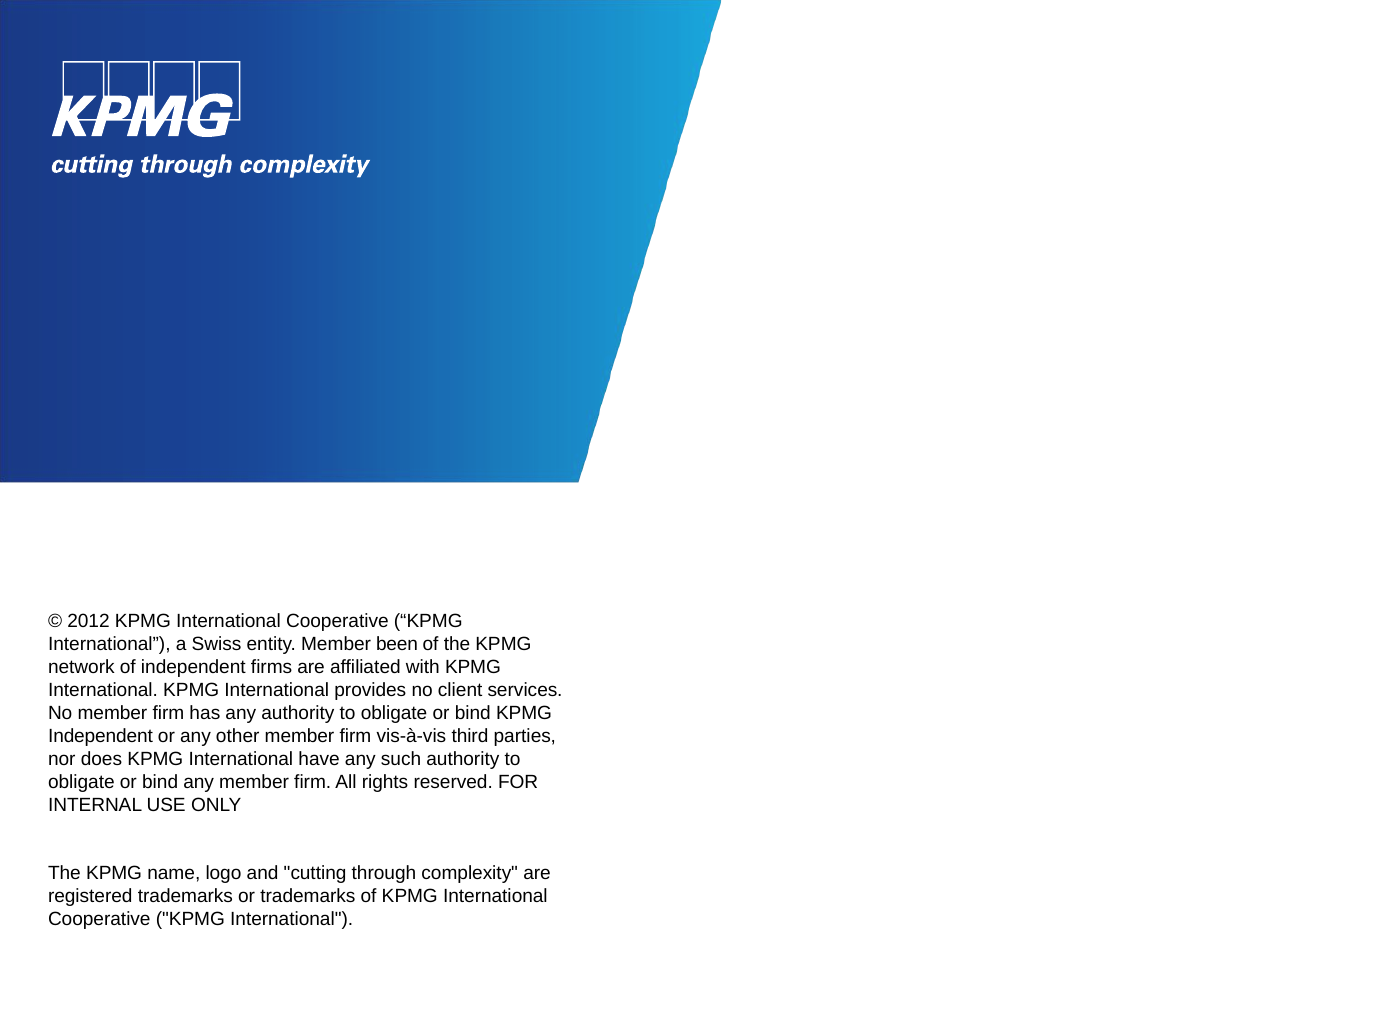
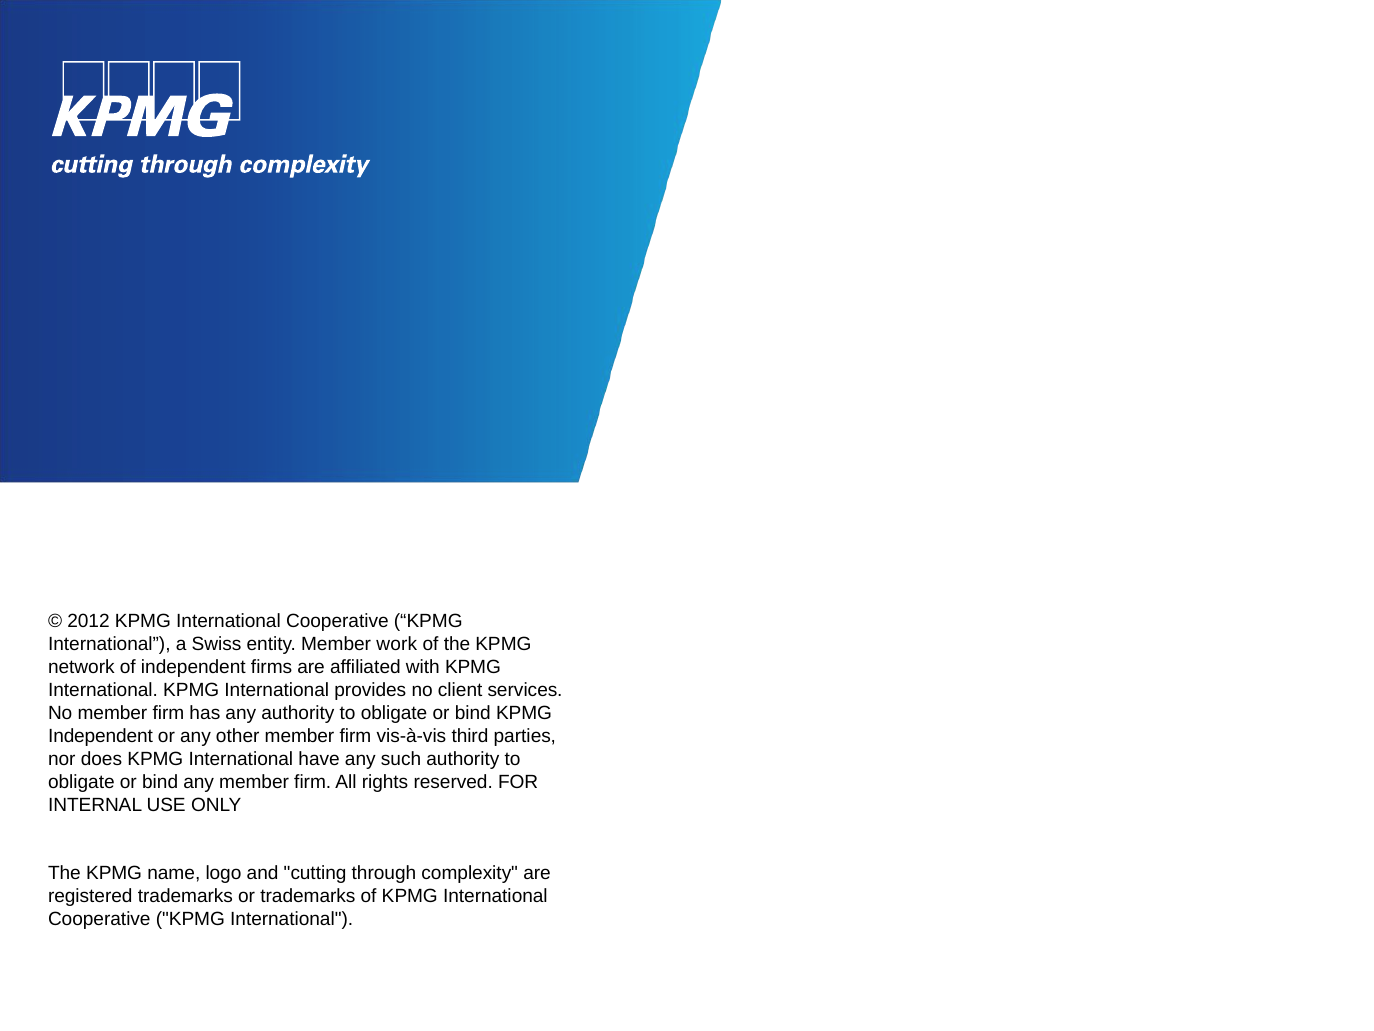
been: been -> work (397, 644)
